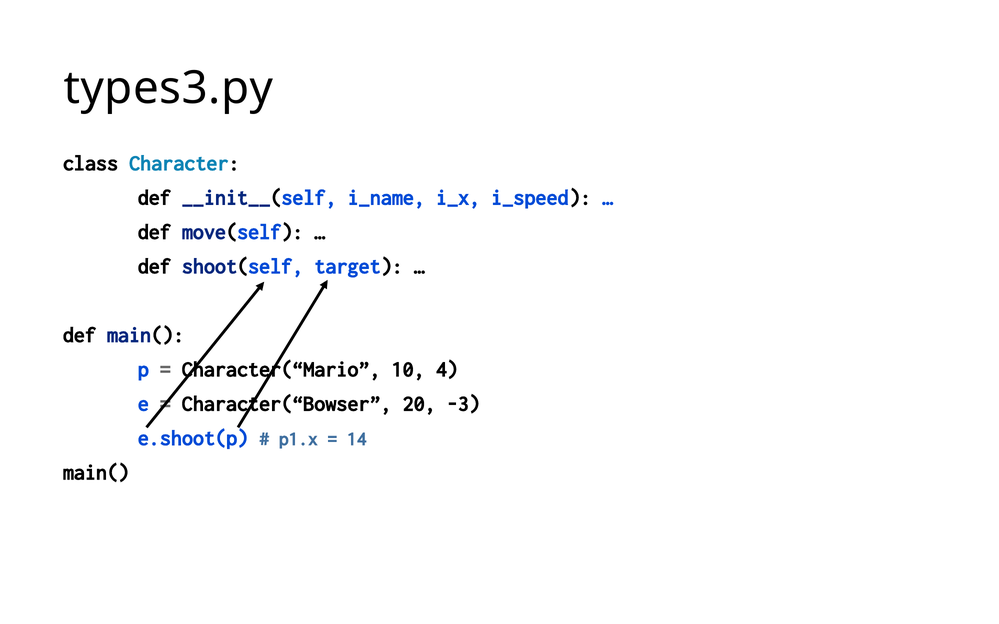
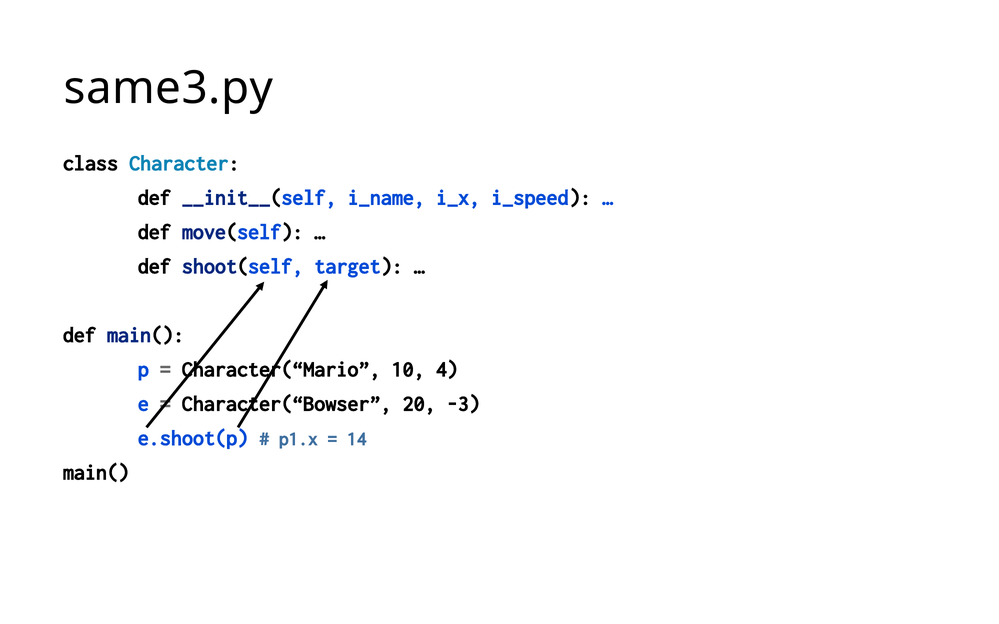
types3.py: types3.py -> same3.py (168, 88)
